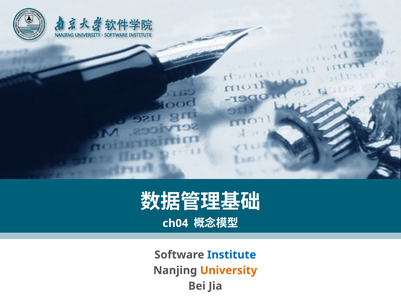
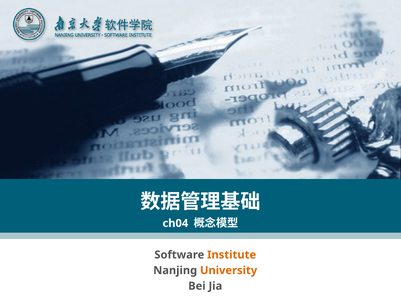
Institute colour: blue -> orange (232, 255)
